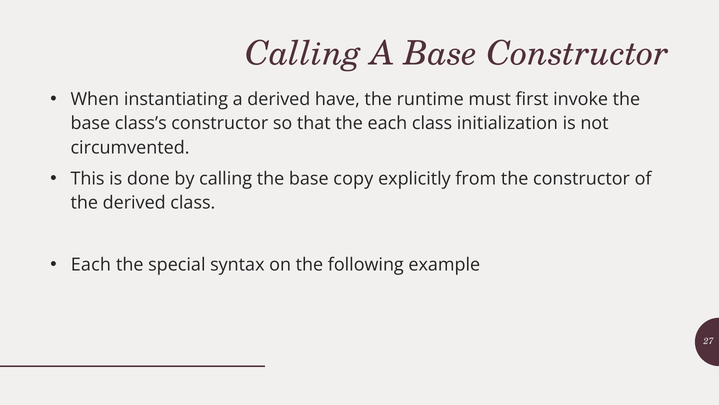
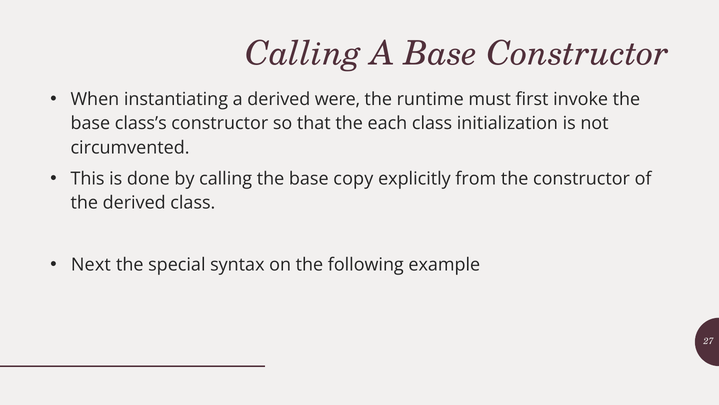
have: have -> were (338, 99)
Each: Each -> Next (91, 264)
